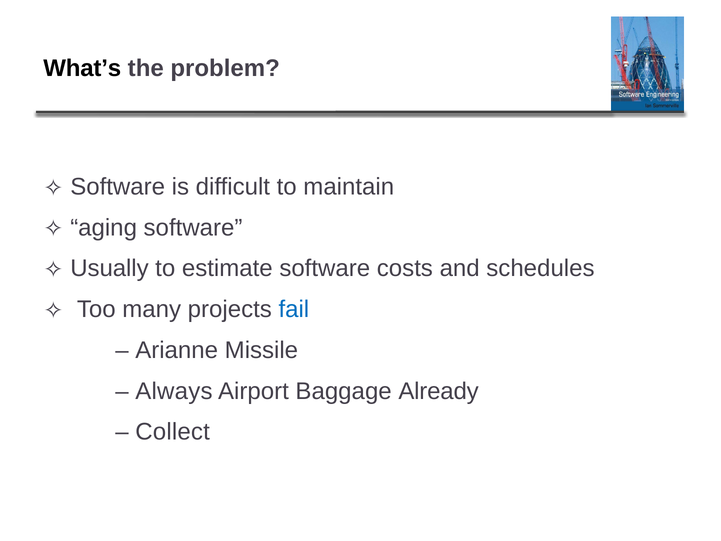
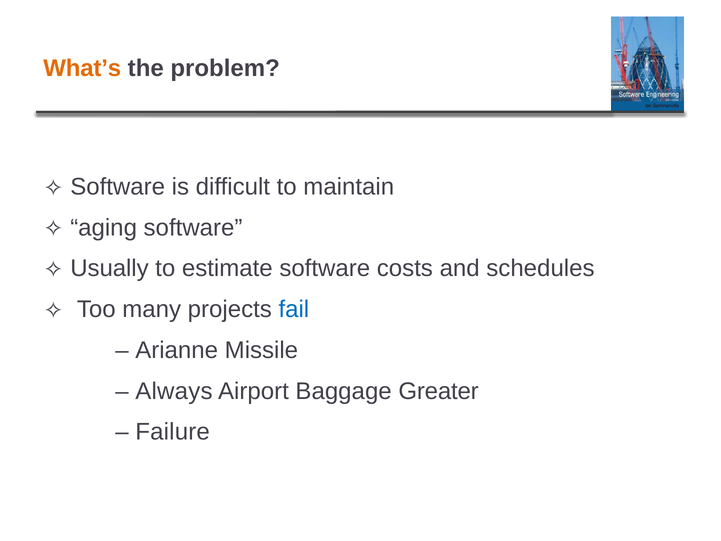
What’s colour: black -> orange (82, 68)
Already: Already -> Greater (439, 391)
Collect: Collect -> Failure (173, 432)
